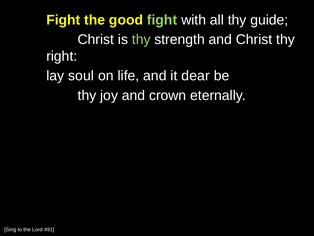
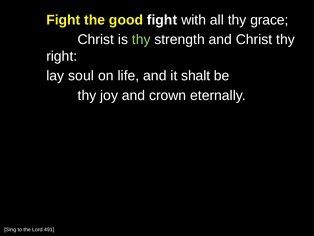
fight colour: light green -> white (162, 20)
guide: guide -> grace (269, 20)
dear: dear -> shalt (196, 76)
